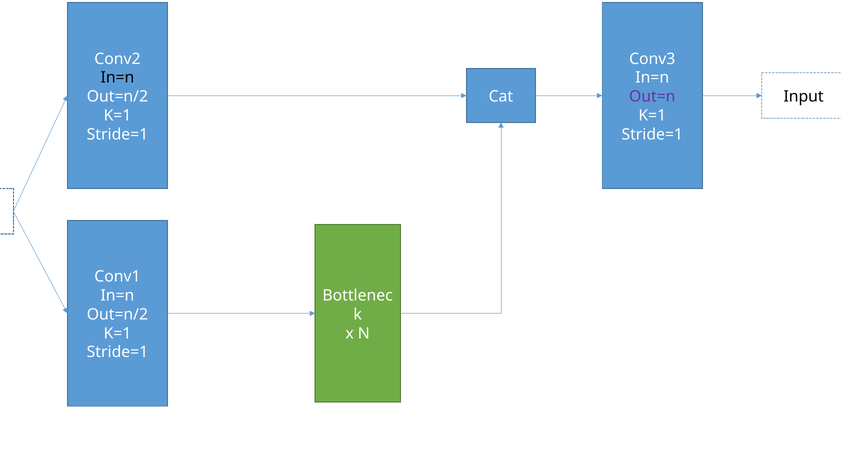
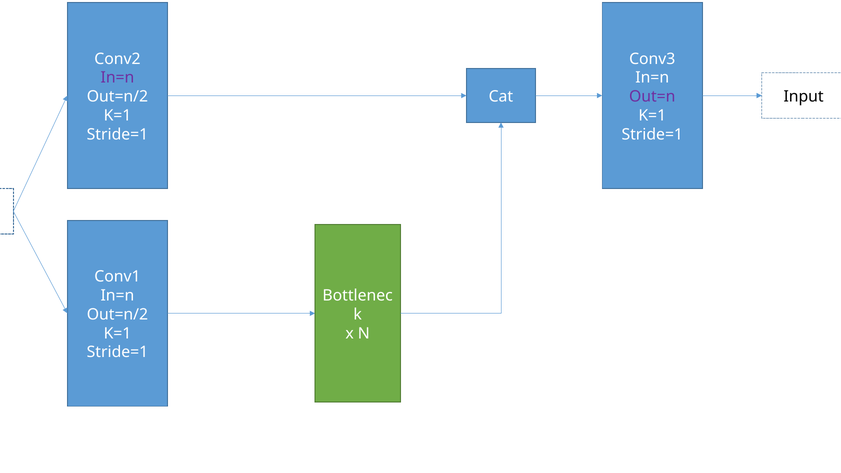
In=n colour: black -> purple (117, 78)
